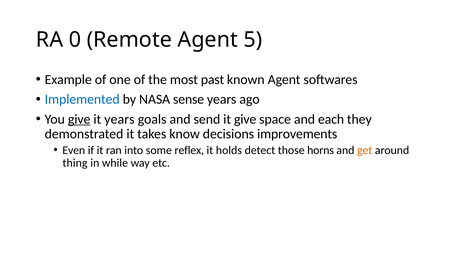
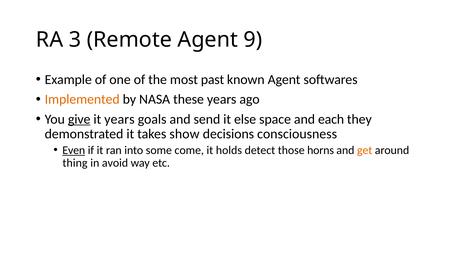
0: 0 -> 3 (75, 40)
5: 5 -> 9 (253, 40)
Implemented colour: blue -> orange (82, 99)
sense: sense -> these (189, 99)
it give: give -> else (245, 119)
know: know -> show (184, 134)
improvements: improvements -> consciousness (297, 134)
Even underline: none -> present (74, 150)
reflex: reflex -> come (189, 150)
while: while -> avoid (115, 163)
